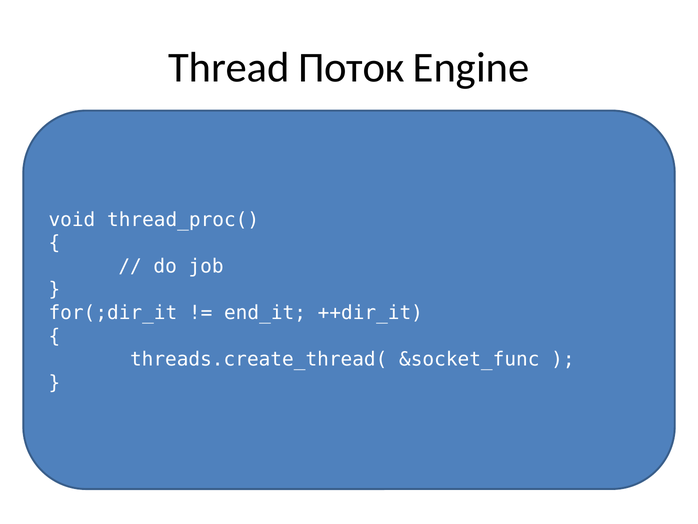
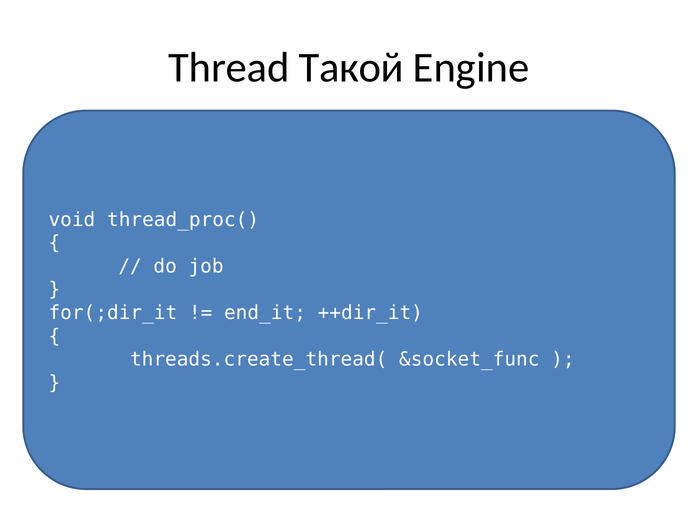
Поток: Поток -> Такой (351, 68)
